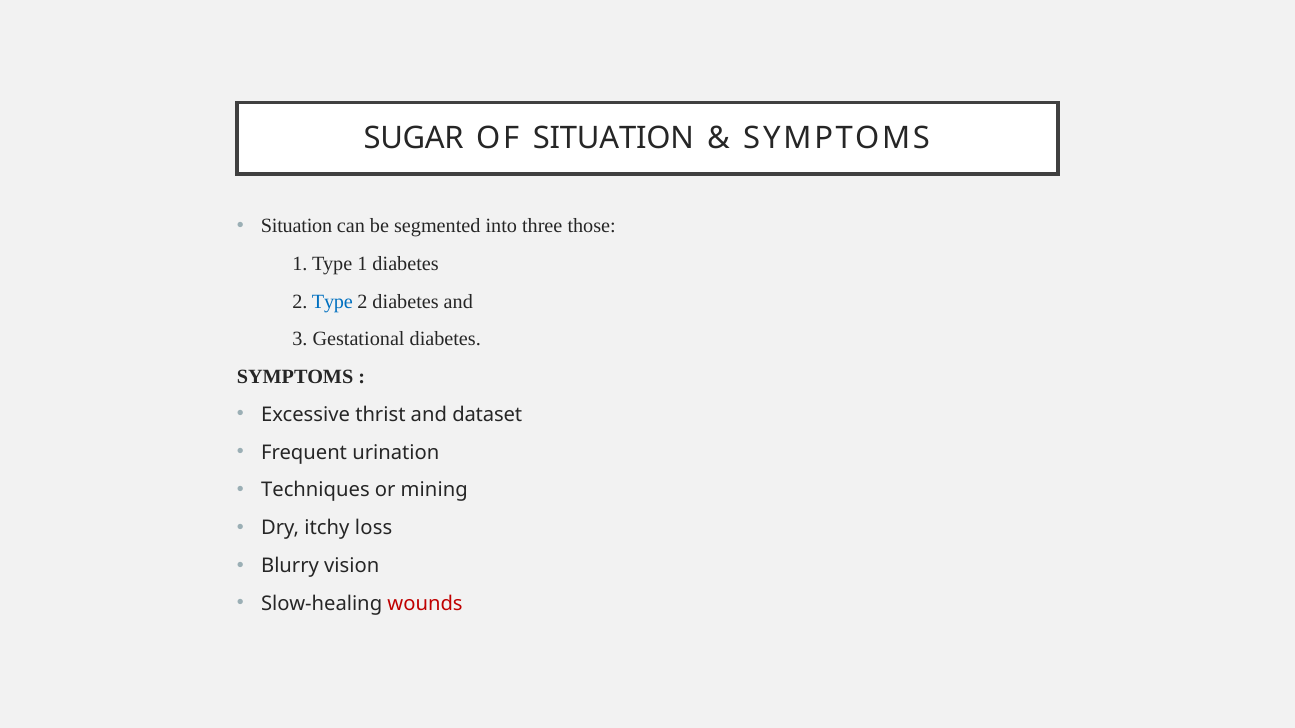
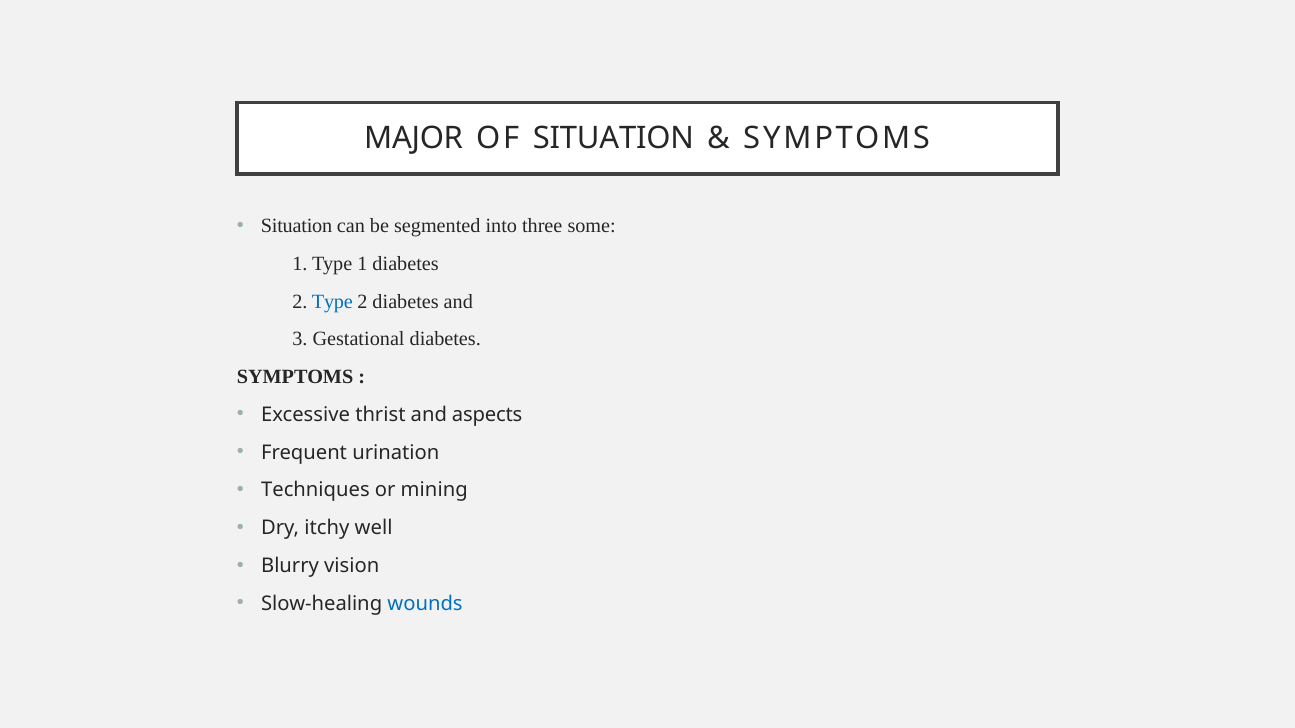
SUGAR: SUGAR -> MAJOR (414, 138)
those: those -> some (592, 226)
dataset: dataset -> aspects (487, 415)
loss: loss -> well (374, 528)
wounds colour: red -> blue (425, 604)
